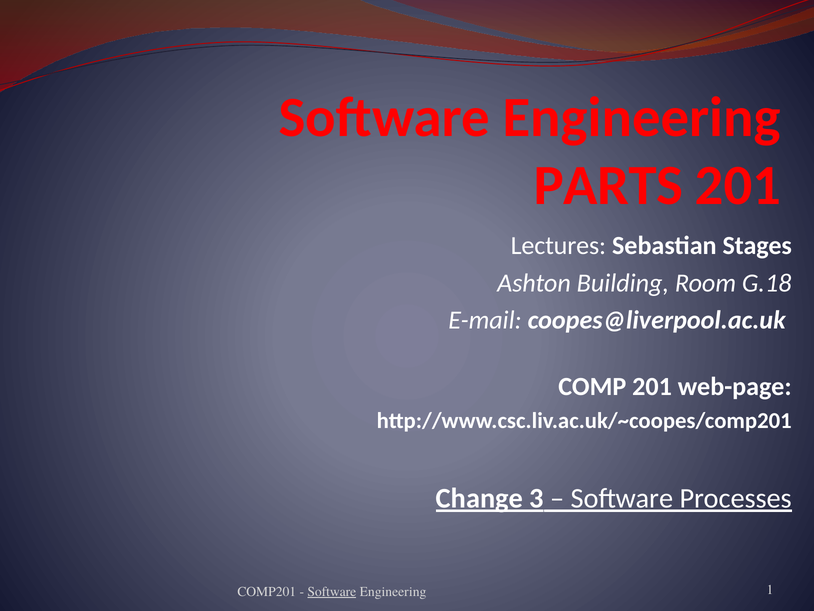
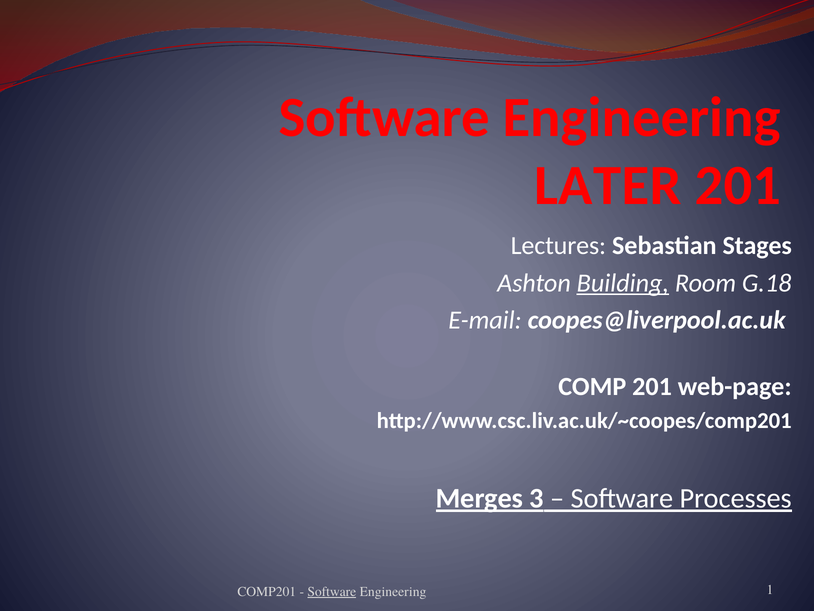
PARTS: PARTS -> LATER (608, 186)
Building underline: none -> present (623, 283)
Change: Change -> Merges (480, 498)
